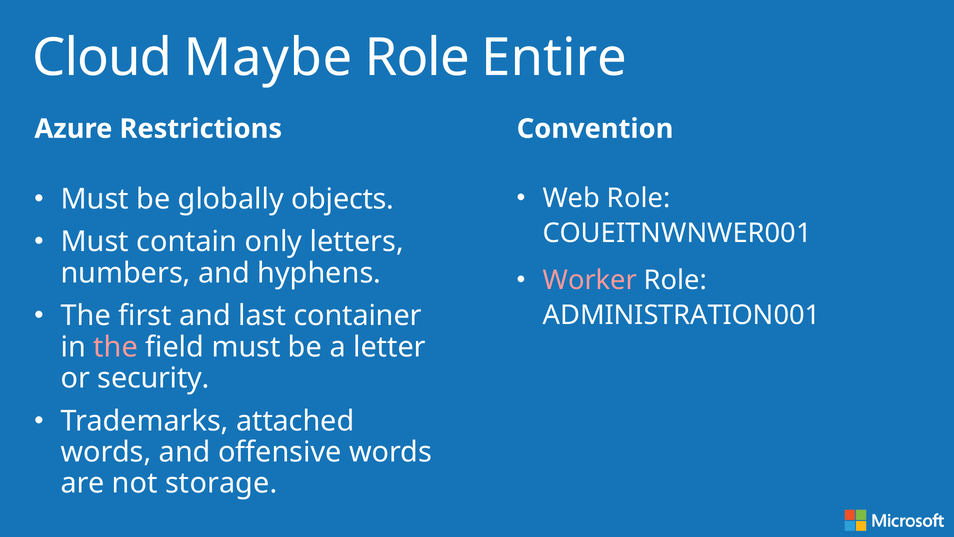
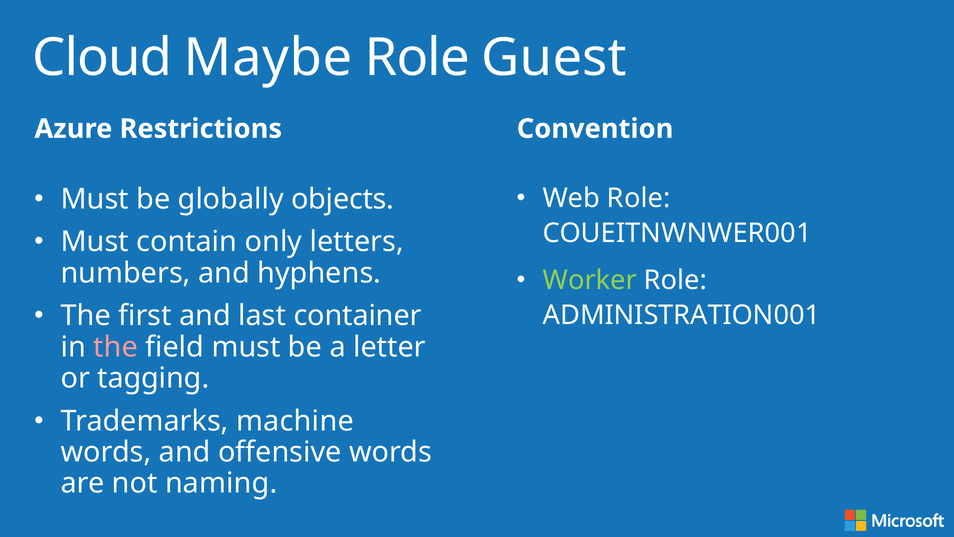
Entire: Entire -> Guest (554, 58)
Worker colour: pink -> light green (590, 280)
security: security -> tagging (153, 378)
attached: attached -> machine (295, 421)
storage: storage -> naming (221, 483)
